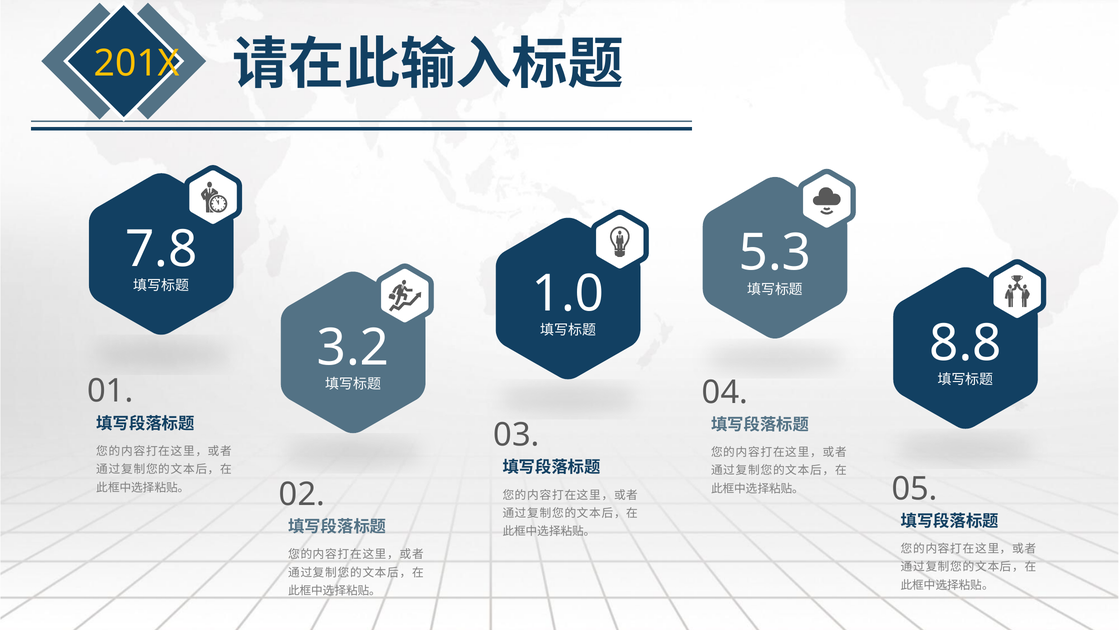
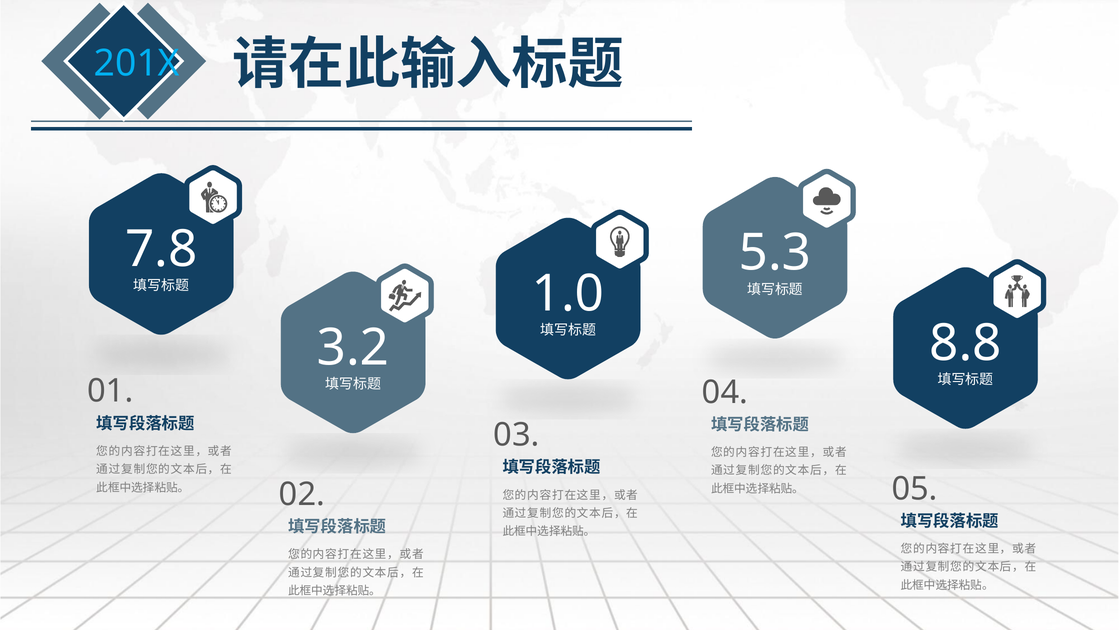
201X colour: yellow -> light blue (137, 63)
